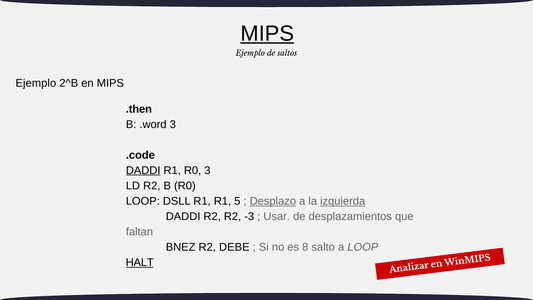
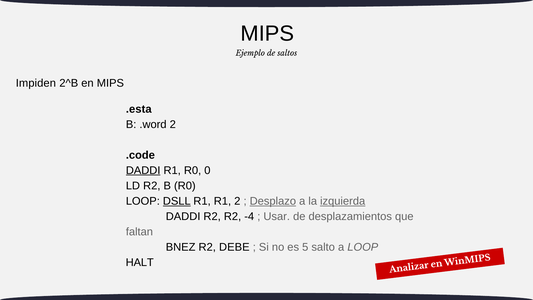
MIPS underline: present -> none (267, 33)
Ejemplo: Ejemplo -> Impiden (36, 83)
.then: .then -> .esta (139, 109)
.word 3: 3 -> 2 (173, 124)
R0 3: 3 -> 0 (207, 170)
DSLL underline: none -> present (177, 201)
R1 5: 5 -> 2 (237, 201)
-3: -3 -> -4 (249, 216)
8: 8 -> 5 (305, 247)
HALT underline: present -> none (140, 262)
